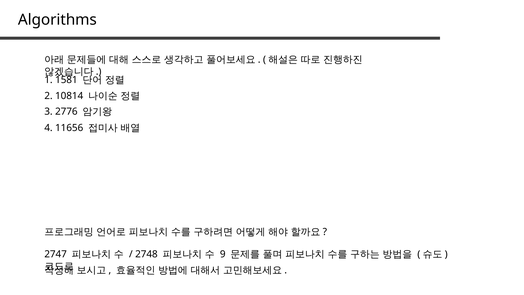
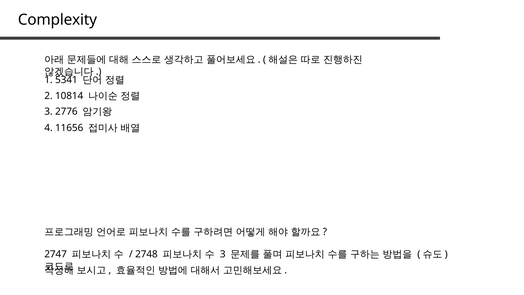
Algorithms: Algorithms -> Complexity (57, 20)
1581: 1581 -> 5341 (66, 80)
9: 9 -> 3 (223, 254)
